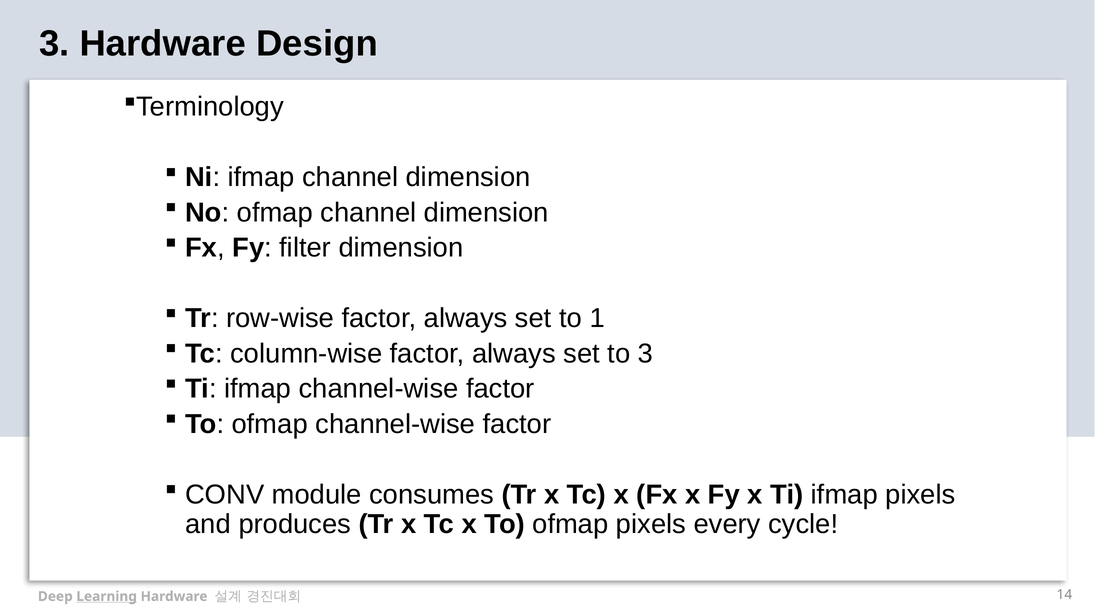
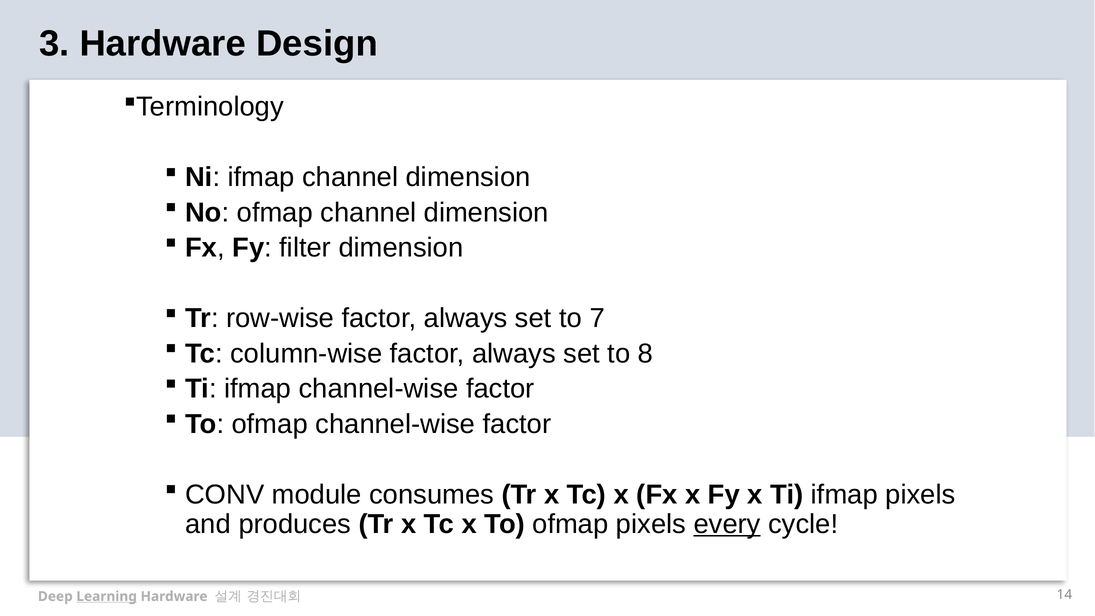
1: 1 -> 7 (597, 318)
to 3: 3 -> 8 (645, 353)
every underline: none -> present (727, 524)
